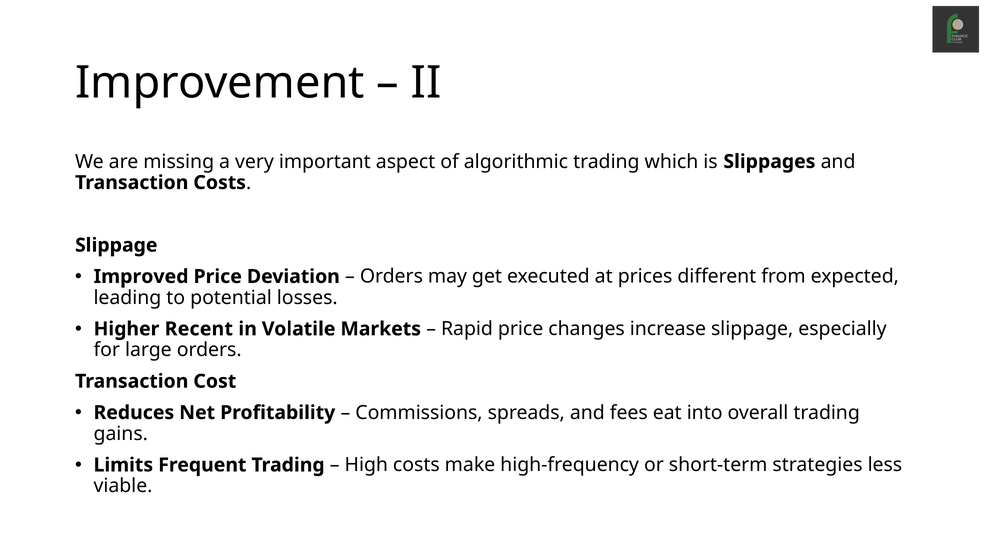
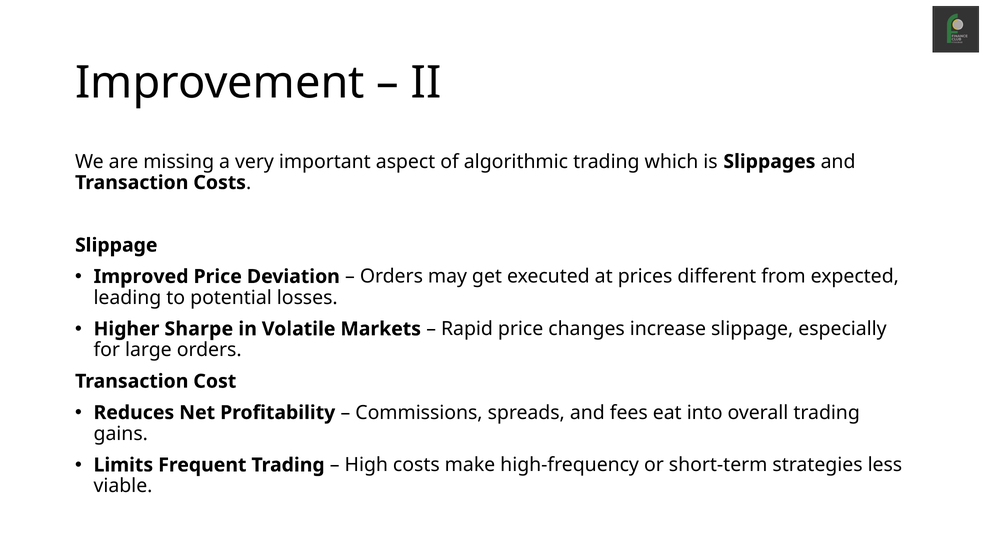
Recent: Recent -> Sharpe (199, 329)
